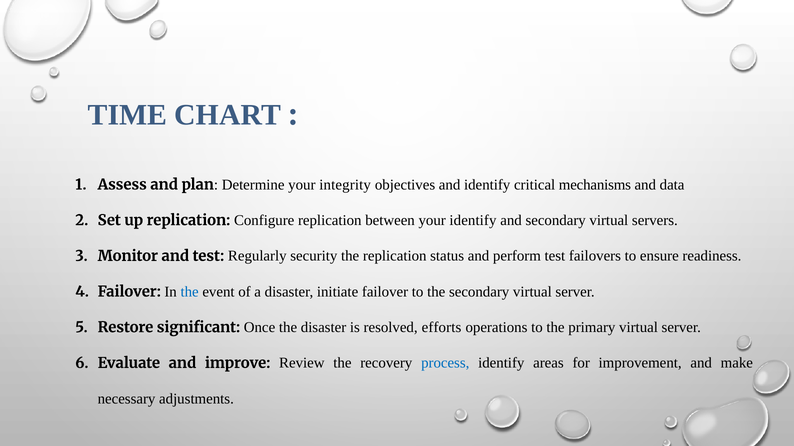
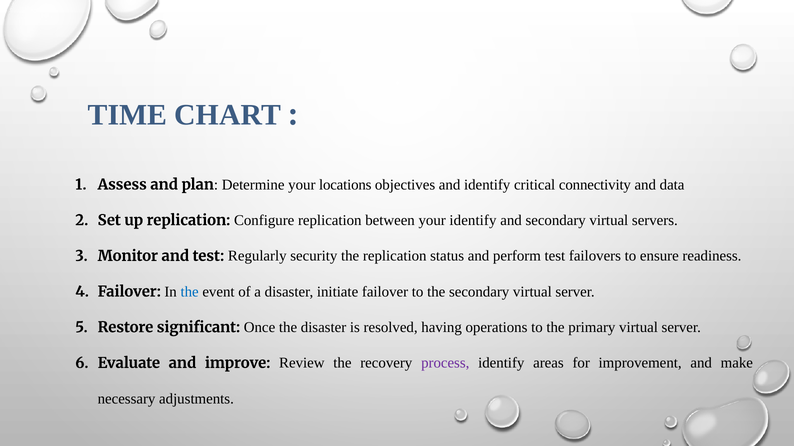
integrity: integrity -> locations (345, 185)
mechanisms: mechanisms -> connectivity (595, 185)
efforts: efforts -> having (442, 328)
process colour: blue -> purple (445, 364)
